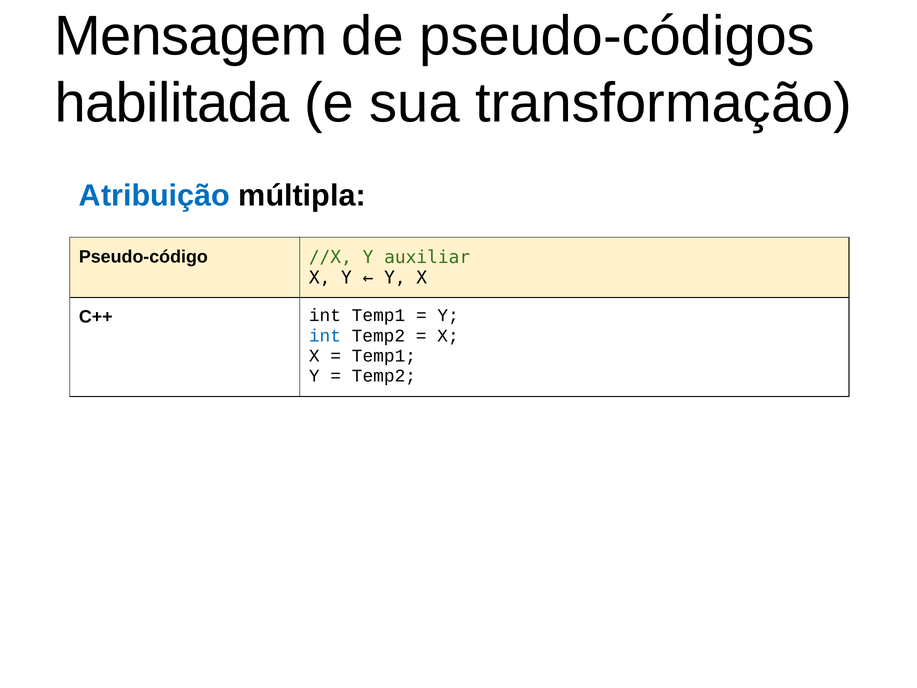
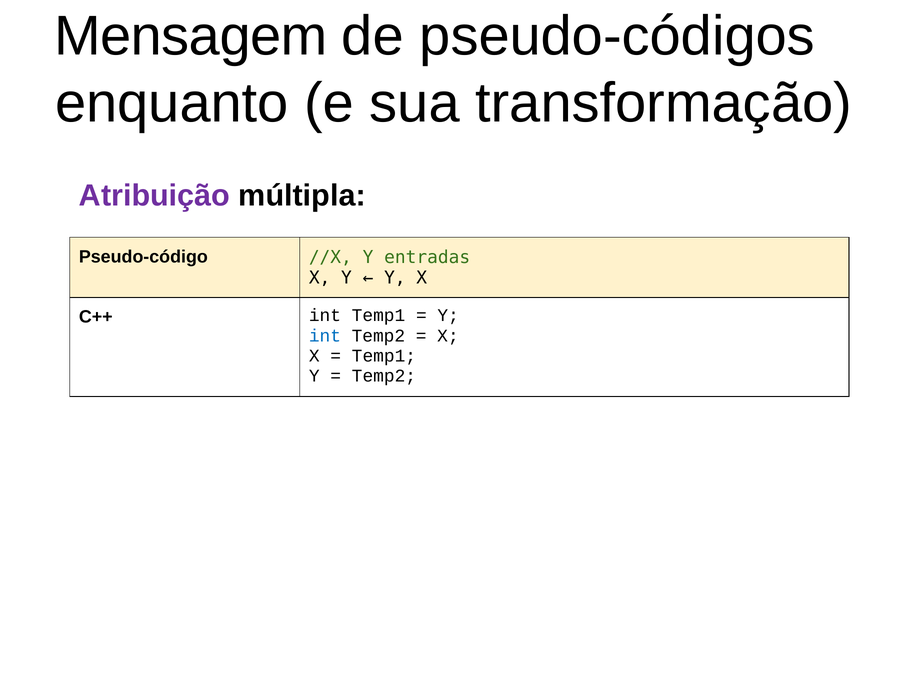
habilitada: habilitada -> enquanto (172, 103)
Atribuição colour: blue -> purple (154, 196)
auxiliar: auxiliar -> entradas (427, 257)
